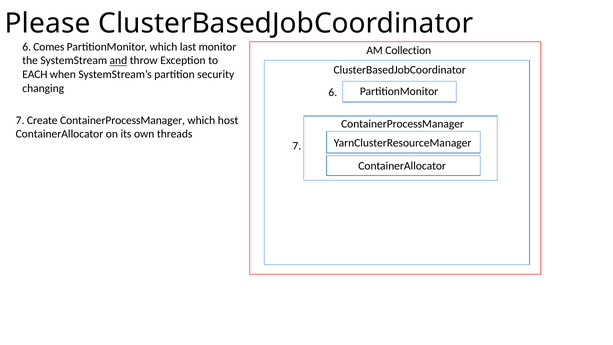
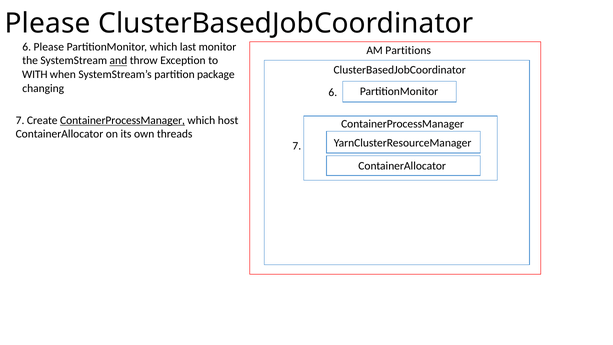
6 Comes: Comes -> Please (49, 47)
Collection: Collection -> Partitions (408, 50)
EACH: EACH -> WITH (35, 74)
security: security -> package (216, 74)
ContainerProcessManager underline: none -> present (123, 120)
